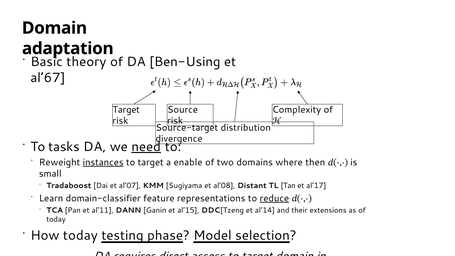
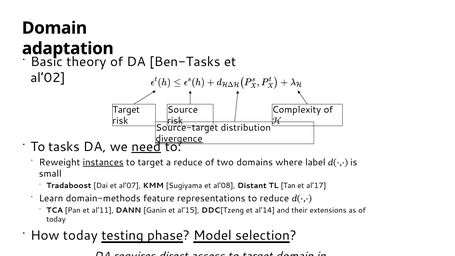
Ben-Using: Ben-Using -> Ben-Tasks (185, 62)
al’67: al’67 -> al’02 (48, 78)
divergence underline: none -> present (179, 139)
a enable: enable -> reduce (188, 162)
then: then -> label (315, 162)
domain-classifier: domain-classifier -> domain-methods (103, 198)
reduce underline: present -> none (274, 198)
